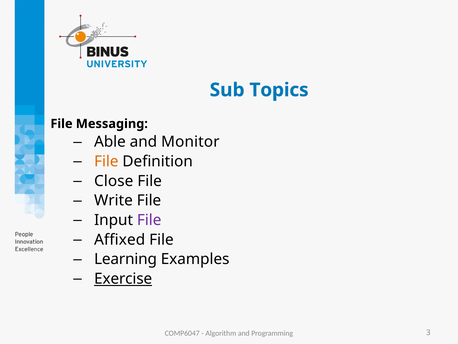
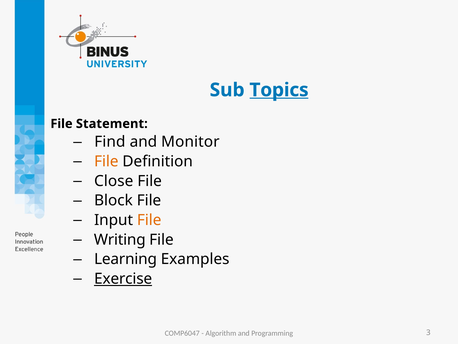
Topics underline: none -> present (279, 90)
Messaging: Messaging -> Statement (112, 124)
Able: Able -> Find (110, 142)
Write: Write -> Block (113, 200)
File colour: purple -> orange (149, 220)
Affixed: Affixed -> Writing (120, 239)
